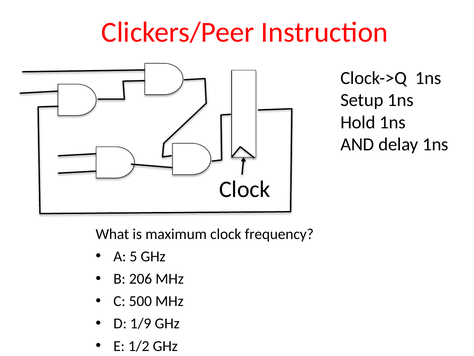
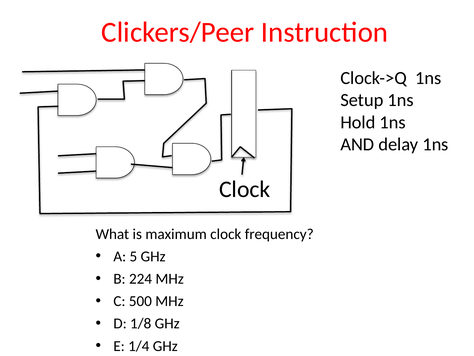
206: 206 -> 224 (141, 278)
1/9: 1/9 -> 1/8 (141, 323)
1/2: 1/2 -> 1/4 (139, 346)
